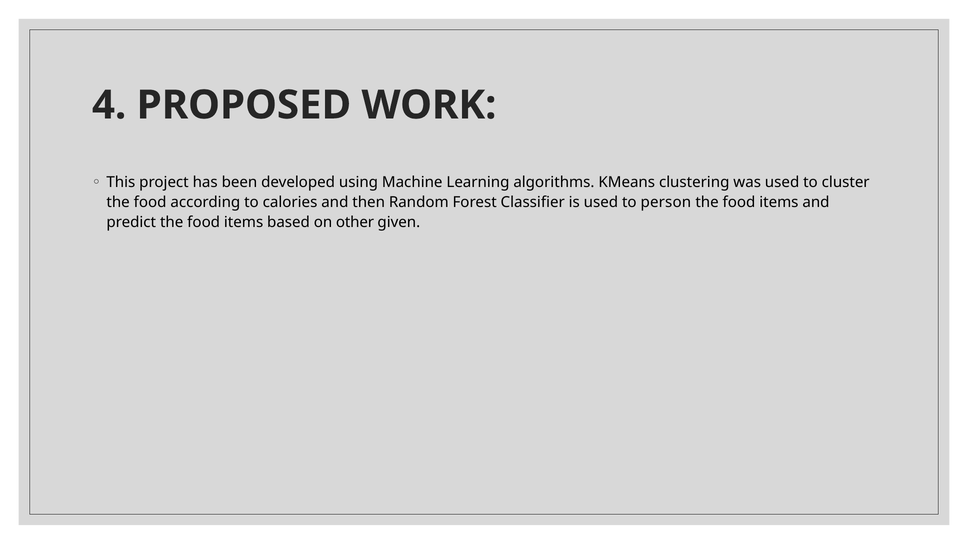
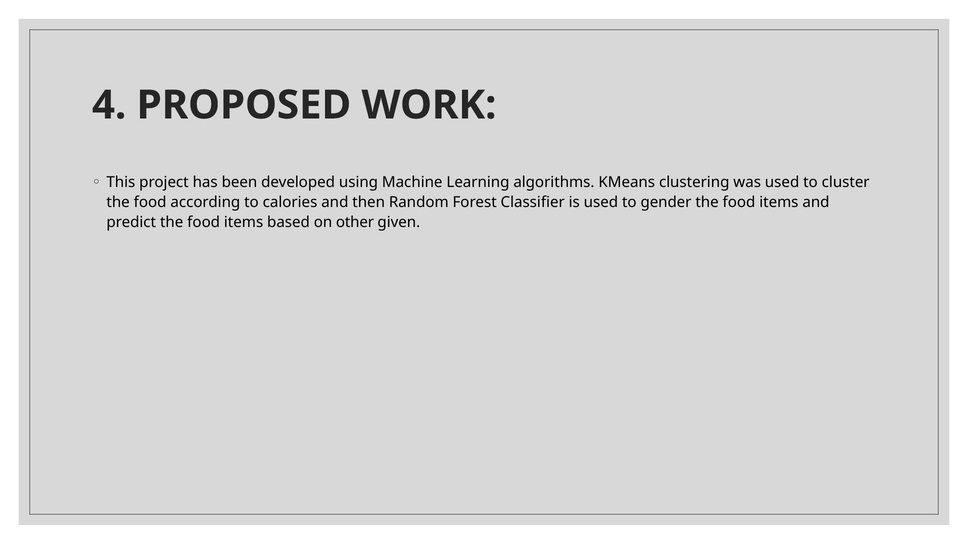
person: person -> gender (666, 202)
